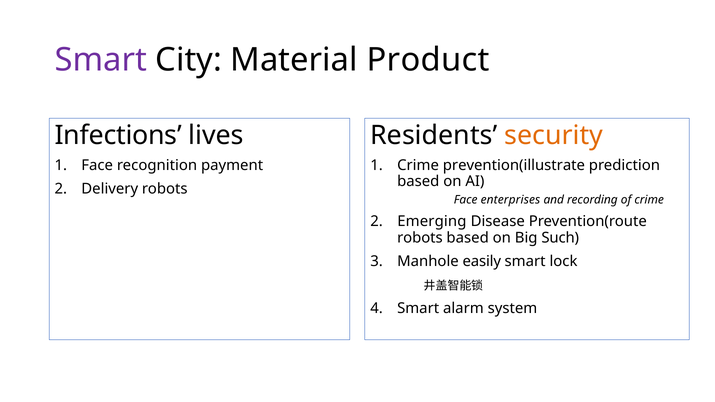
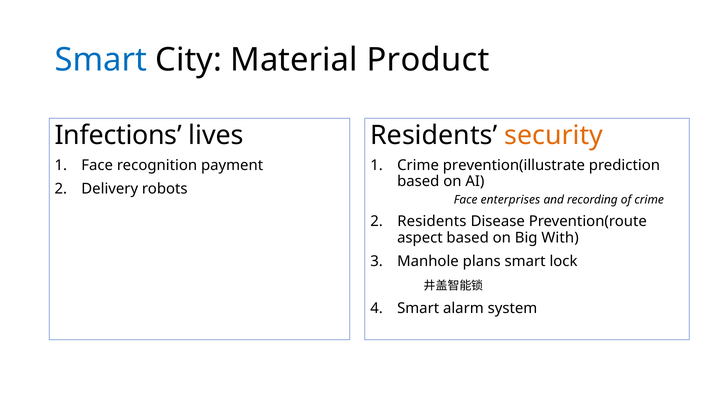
Smart colour: purple -> blue (101, 60)
Emerging: Emerging -> Residents (432, 222)
robots: robots -> aspect (420, 238)
Such: Such -> With (560, 238)
easily: easily -> plans (482, 261)
